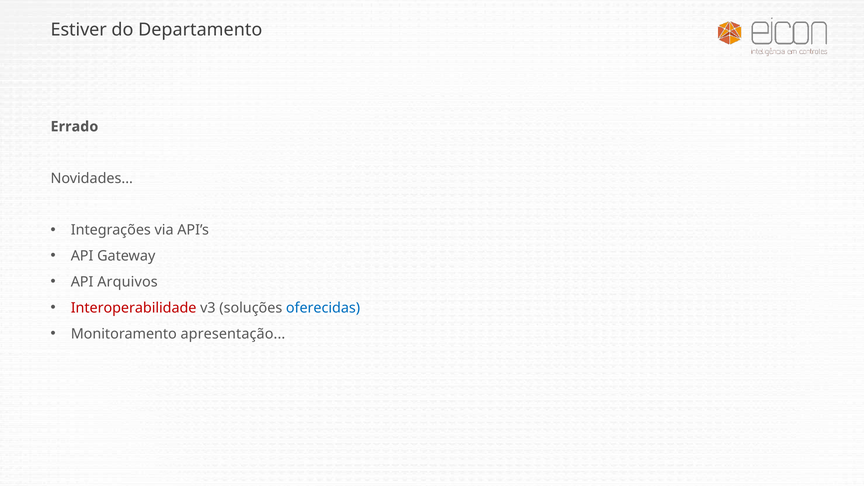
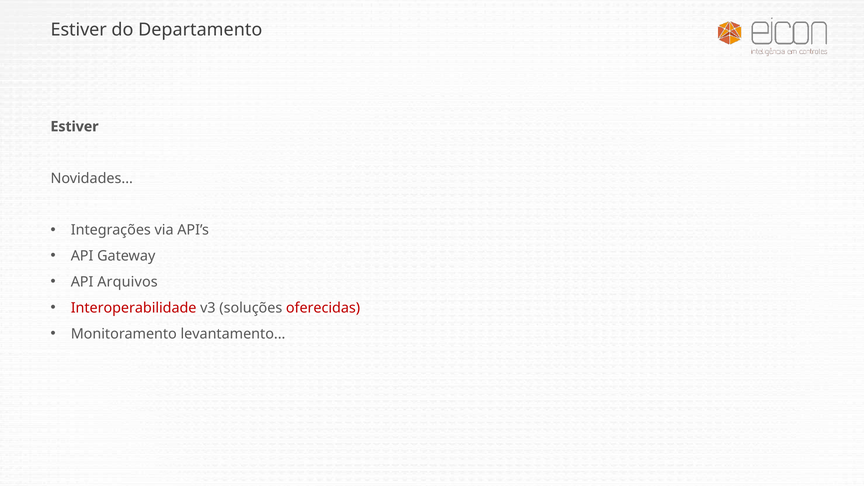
Errado: Errado -> Estiver (75, 127)
oferecidas colour: blue -> red (323, 308)
apresentação: apresentação -> levantamento (233, 334)
